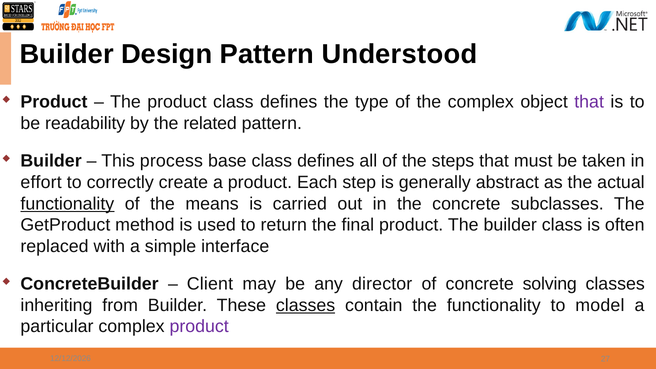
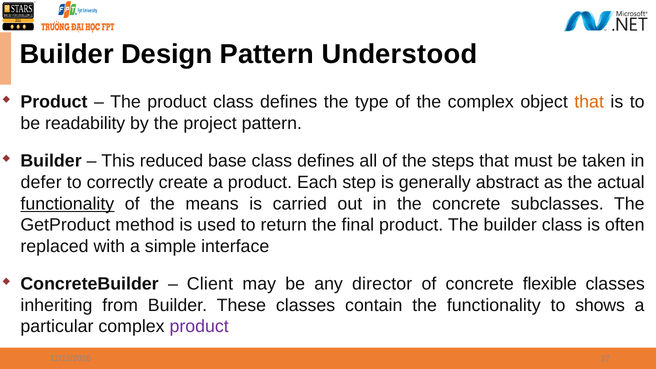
that colour: purple -> orange (589, 102)
related: related -> project (210, 123)
process: process -> reduced (172, 161)
effort: effort -> defer (41, 182)
solving: solving -> flexible (550, 284)
classes underline: present -> none (306, 305)
model: model -> shows (600, 305)
